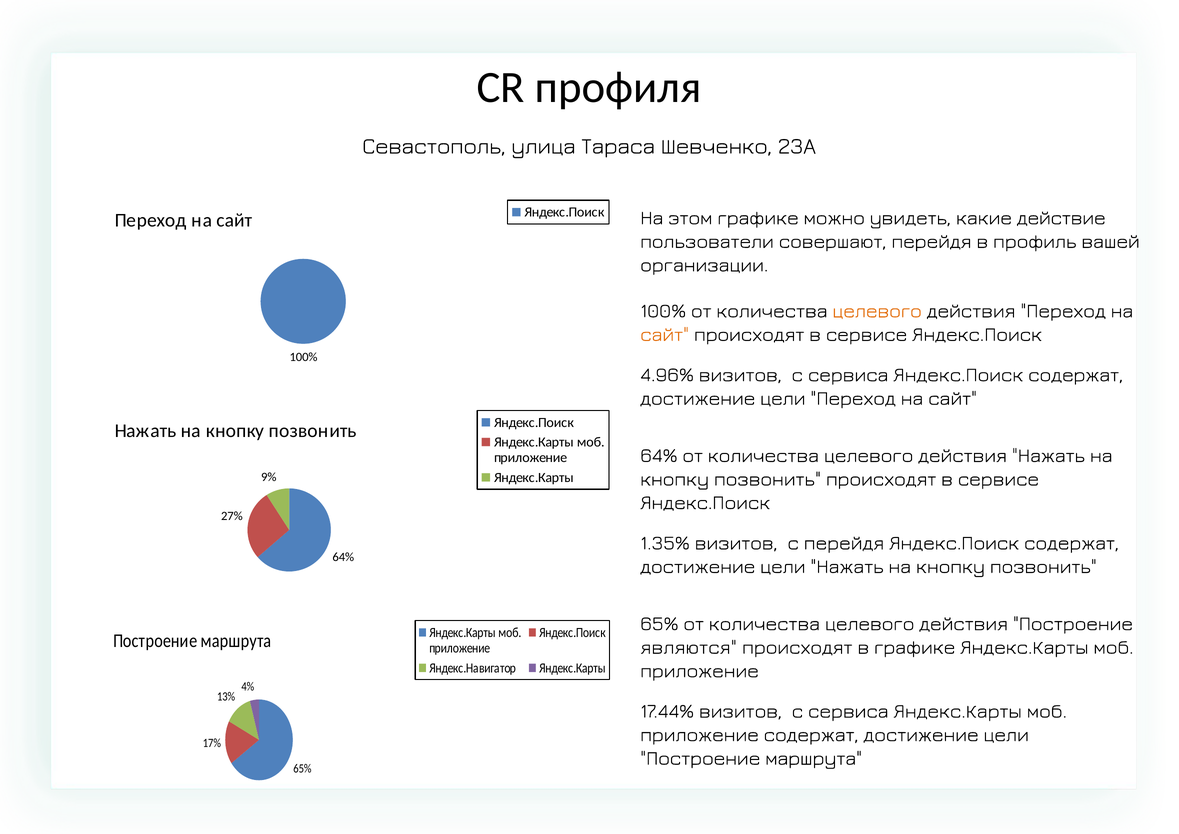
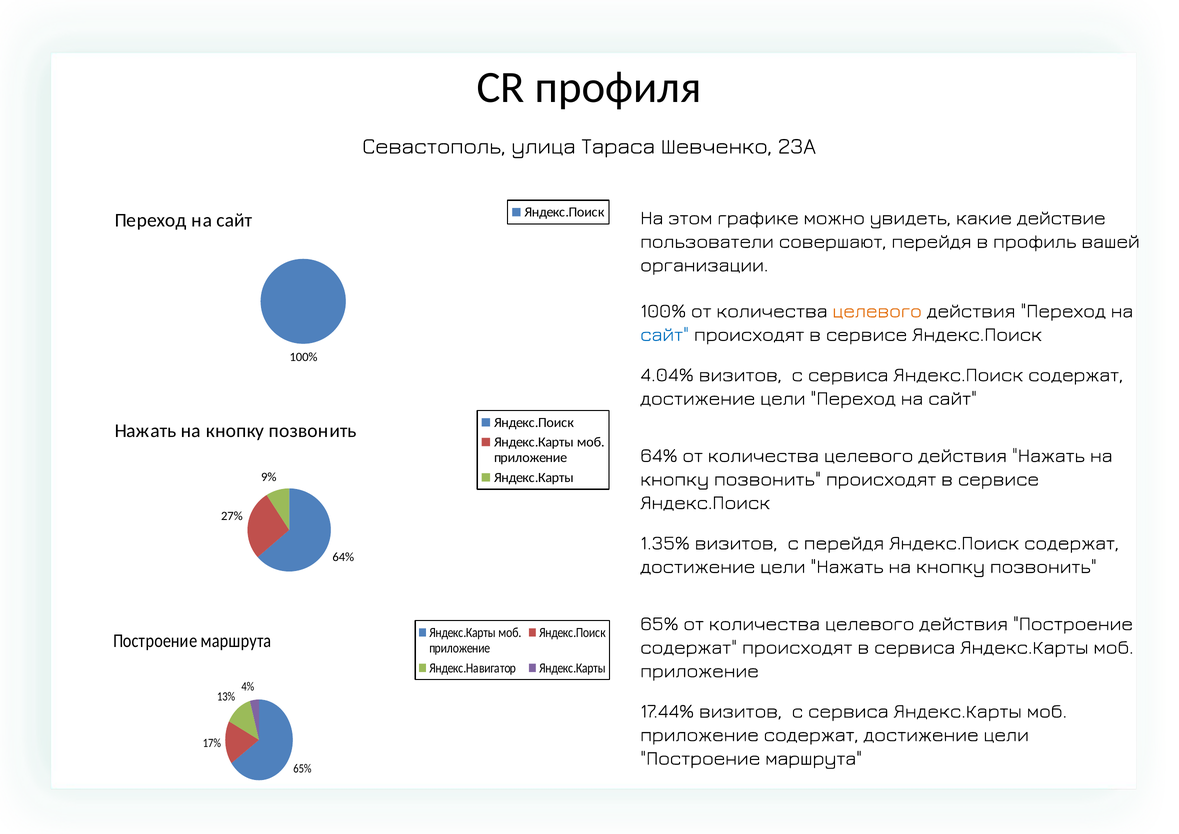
сайт colour: orange -> blue (665, 334)
4.96%: 4.96% -> 4.04% (667, 375)
являются: являются -> содержат (689, 647)
в графике: графике -> сервиса (915, 647)
